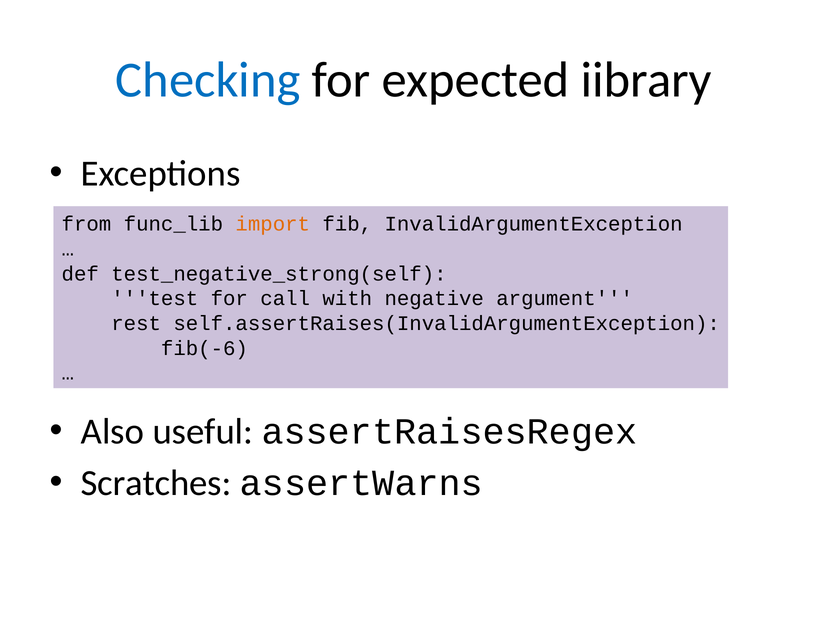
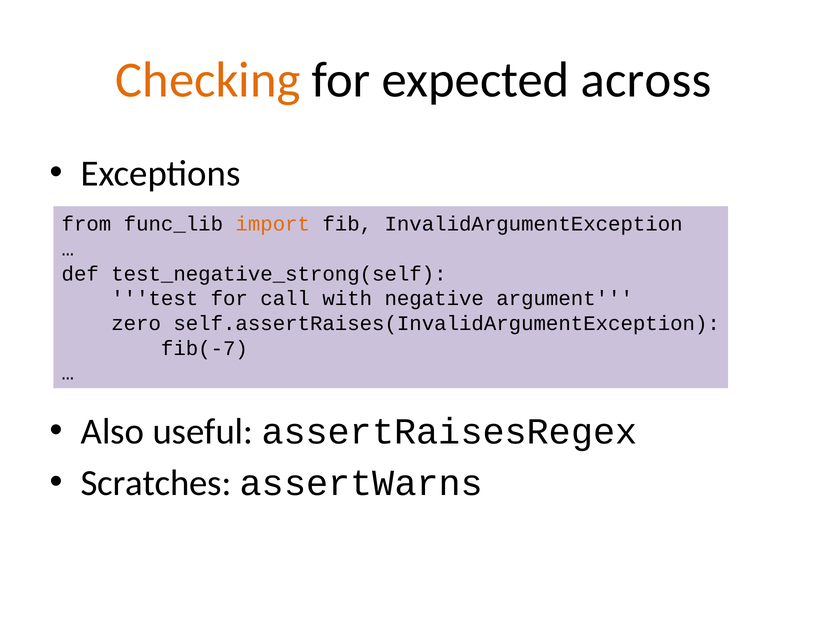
Checking colour: blue -> orange (208, 80)
iibrary: iibrary -> across (646, 80)
rest: rest -> zero (136, 323)
fib(-6: fib(-6 -> fib(-7 (204, 348)
